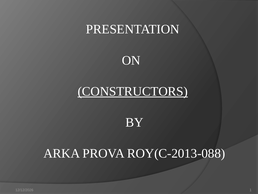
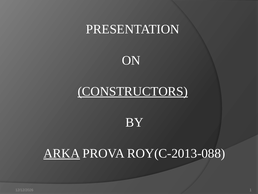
ARKA underline: none -> present (62, 153)
